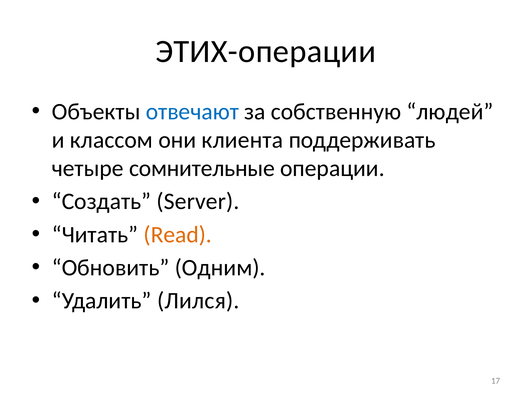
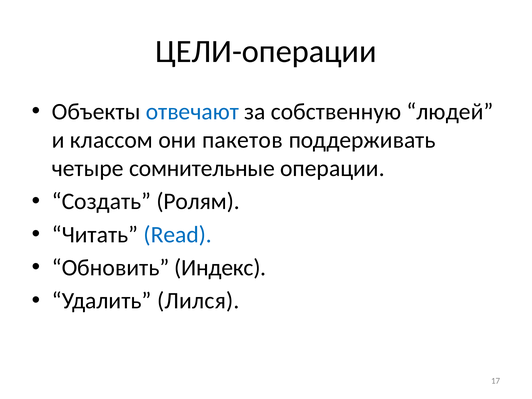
ЭТИХ-операции: ЭТИХ-операции -> ЦЕЛИ-операции (266, 51)
клиента: клиента -> пакетов (242, 140)
Server: Server -> Ролям (198, 201)
Read colour: orange -> blue (178, 235)
Одним: Одним -> Индекс (220, 268)
